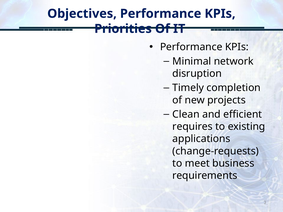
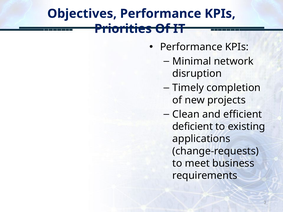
requires: requires -> deficient (193, 127)
